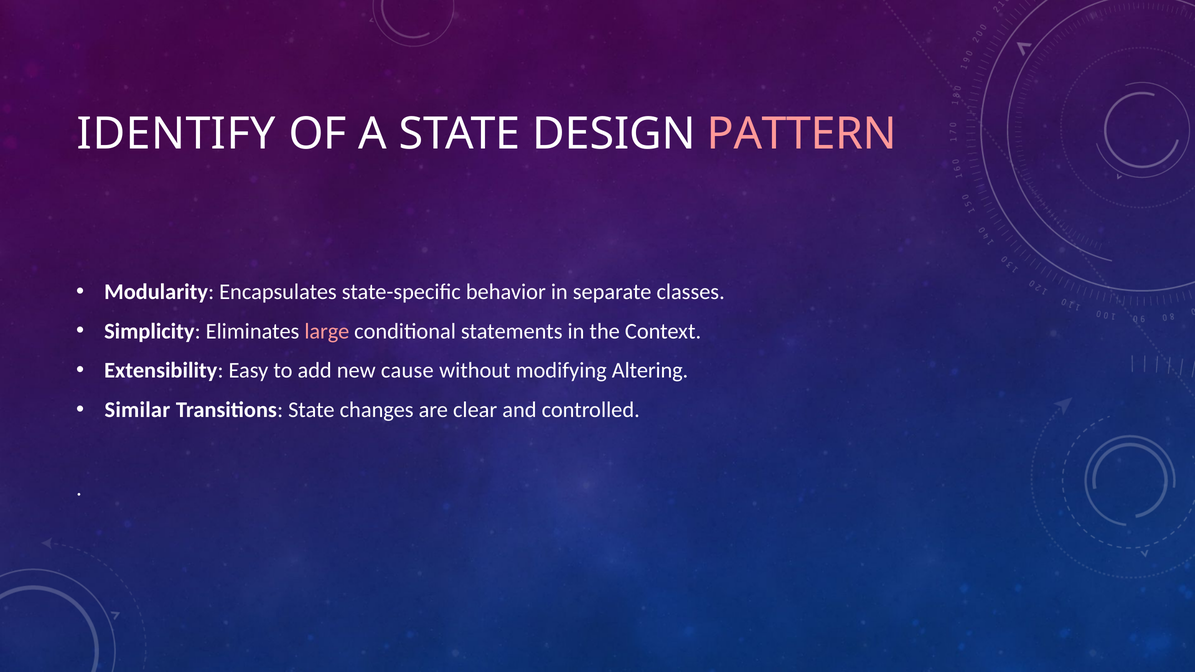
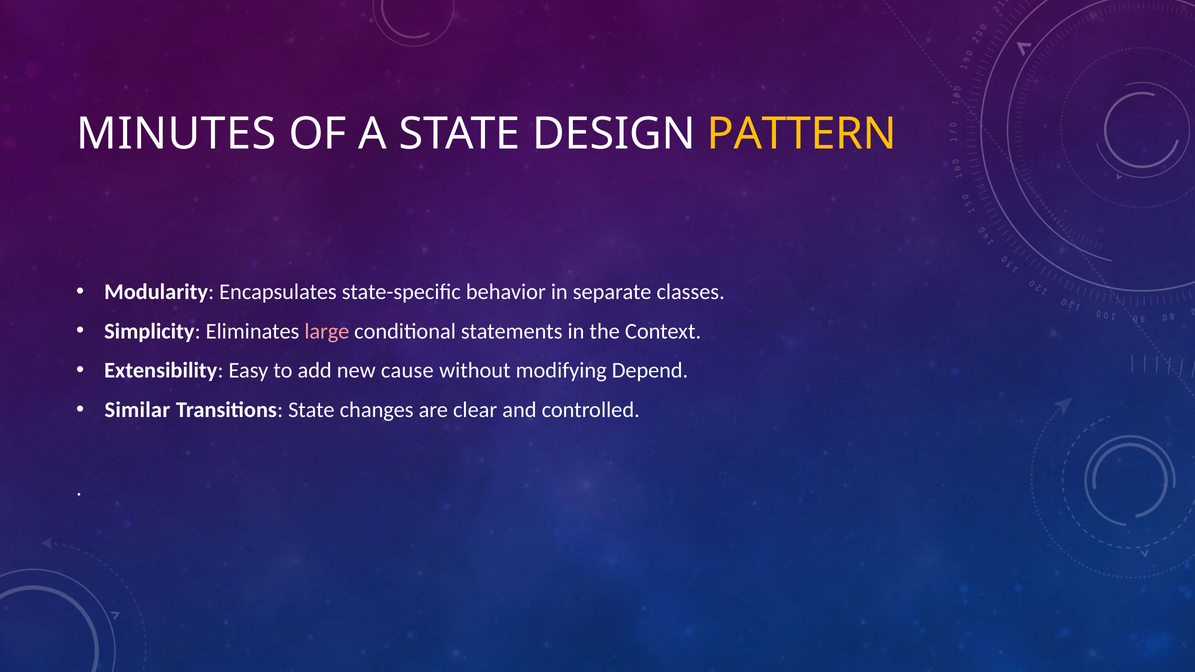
IDENTIFY: IDENTIFY -> MINUTES (176, 134)
PATTERN colour: pink -> yellow (802, 134)
Altering: Altering -> Depend (650, 371)
